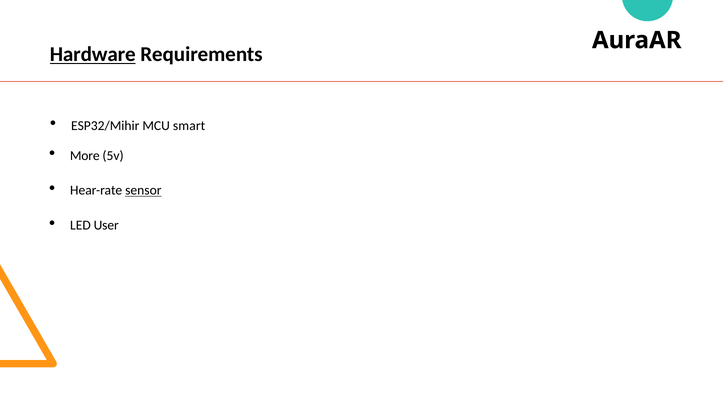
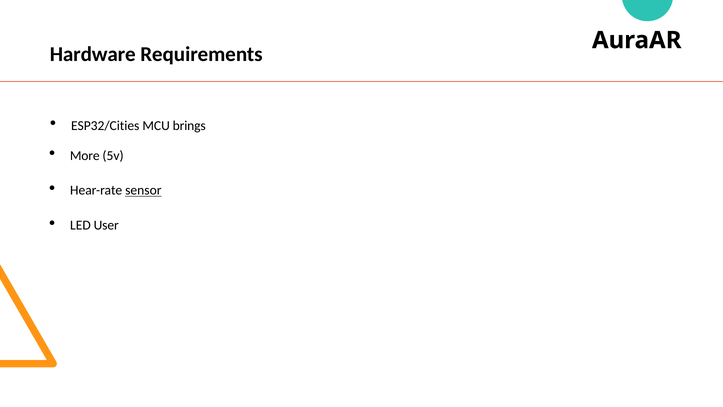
Hardware underline: present -> none (93, 54)
ESP32/Mihir: ESP32/Mihir -> ESP32/Cities (105, 126)
smart: smart -> brings (189, 126)
